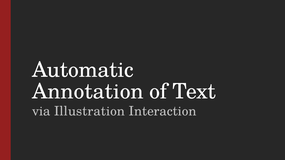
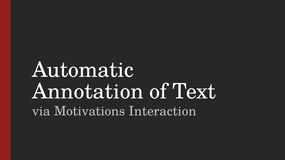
Illustration: Illustration -> Motivations (90, 111)
